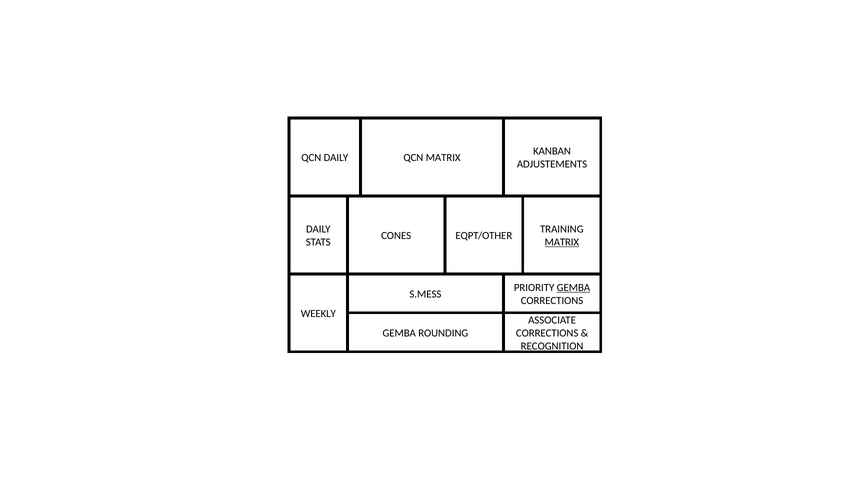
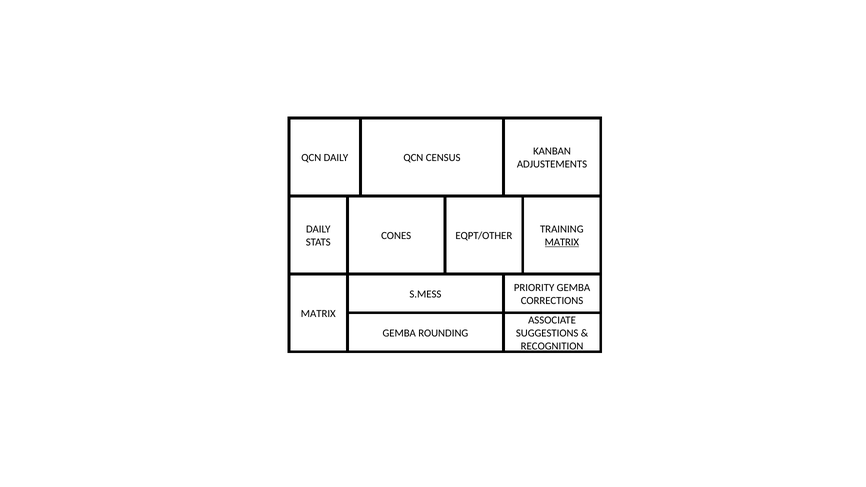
QCN MATRIX: MATRIX -> CENSUS (443, 158)
GEMBA underline: present -> none (573, 288)
WEEKLY: WEEKLY -> MATRIX (318, 314)
CORRECTIONS: CORRECTIONS -> SUGGESTIONS (547, 333)
